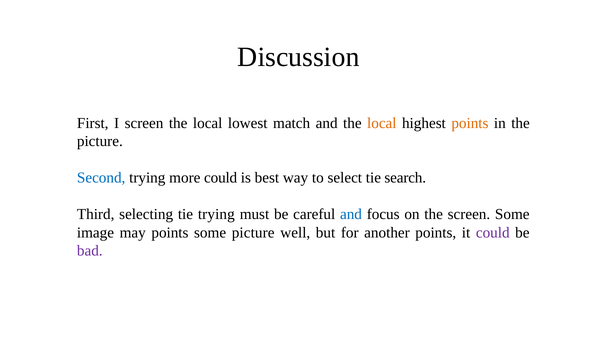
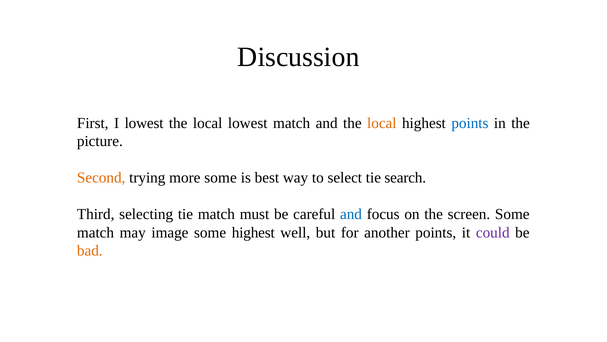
I screen: screen -> lowest (144, 123)
points colour: orange -> blue (470, 123)
Second colour: blue -> orange (101, 178)
more could: could -> some (221, 178)
tie trying: trying -> match (216, 214)
image: image -> match (96, 232)
may points: points -> image (170, 232)
some picture: picture -> highest (253, 232)
bad colour: purple -> orange (90, 250)
